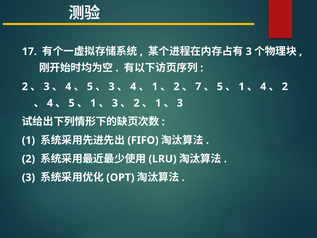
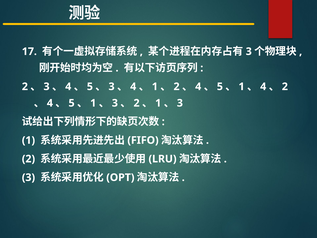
7: 7 -> 4 (198, 86)
